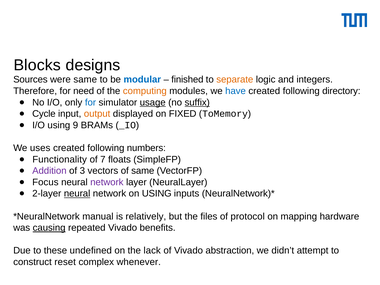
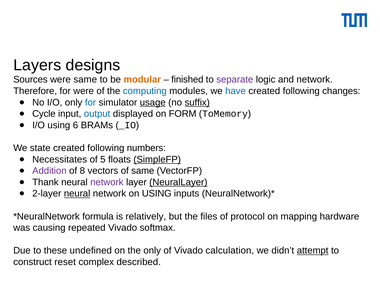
Blocks: Blocks -> Layers (37, 65)
modular colour: blue -> orange (142, 80)
separate colour: orange -> purple (235, 80)
and integers: integers -> network (315, 80)
for need: need -> were (84, 91)
computing colour: orange -> blue (145, 91)
directory: directory -> changes (341, 91)
output colour: orange -> blue (97, 114)
FIXED: FIXED -> FORM (183, 114)
9: 9 -> 6 (75, 125)
uses: uses -> state (40, 148)
Functionality: Functionality -> Necessitates (60, 159)
7: 7 -> 5 (103, 159)
SimpleFP underline: none -> present (157, 159)
3: 3 -> 8 (82, 171)
Focus: Focus -> Thank (45, 182)
NeuralLayer underline: none -> present (178, 182)
manual: manual -> formula (98, 216)
causing underline: present -> none (49, 228)
benefits: benefits -> softmax (158, 228)
the lack: lack -> only (152, 251)
abstraction: abstraction -> calculation (230, 251)
attempt underline: none -> present (313, 251)
whenever: whenever -> described (139, 262)
